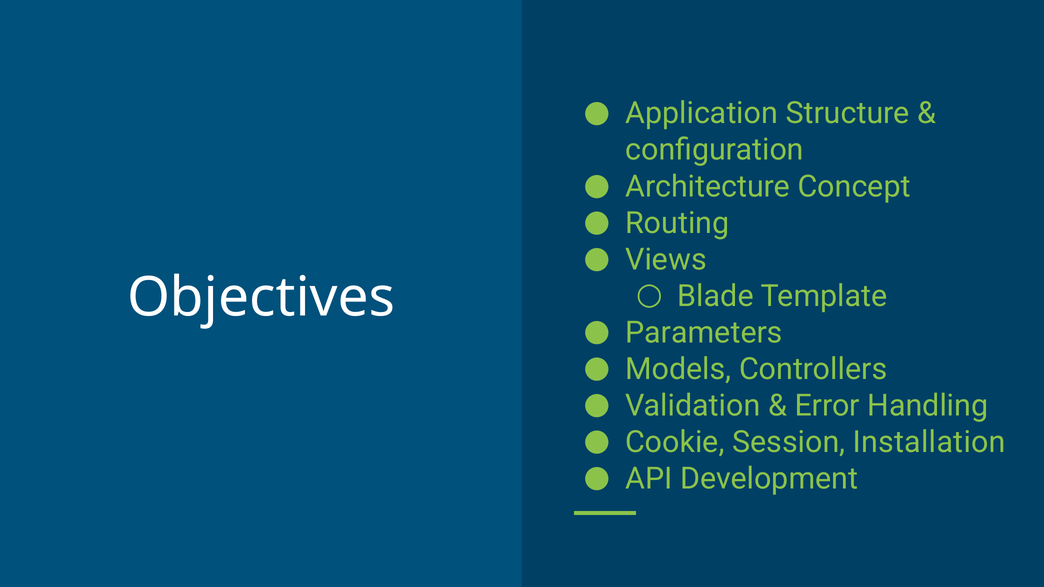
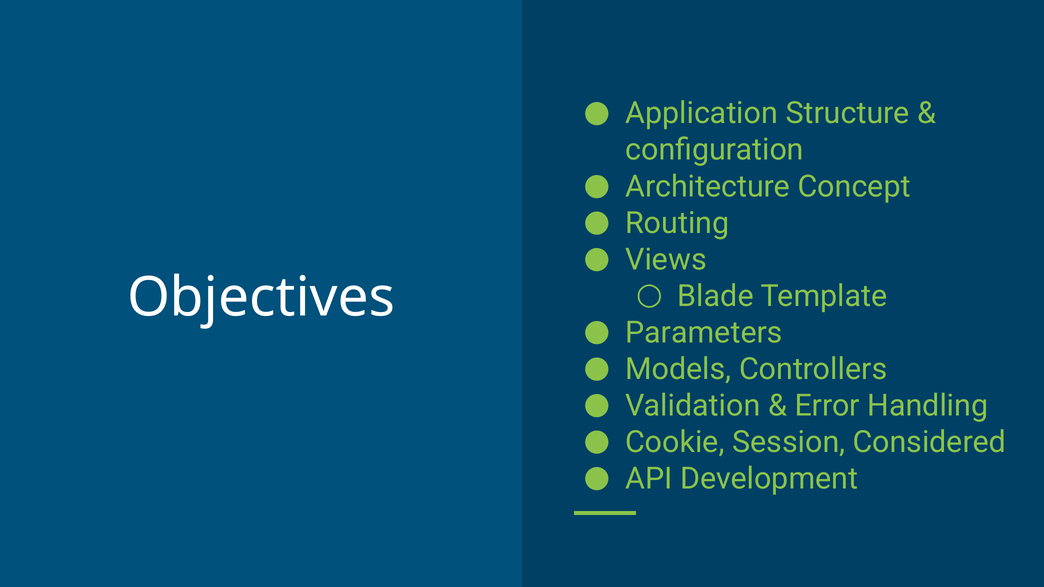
Installation: Installation -> Considered (929, 442)
